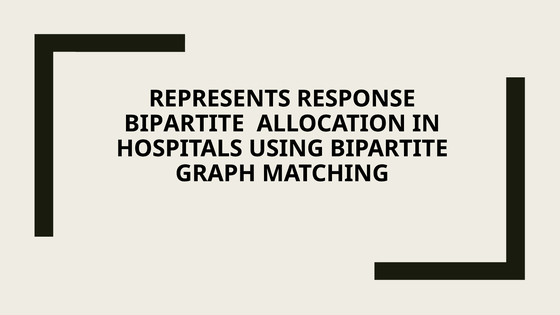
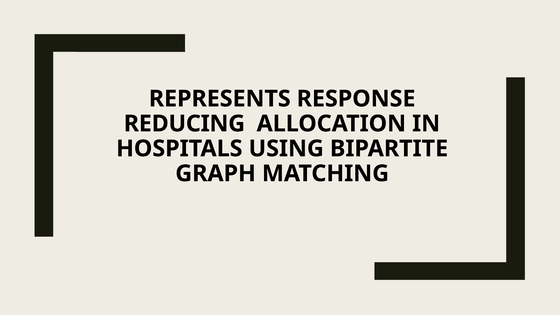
BIPARTITE: BIPARTITE -> REDUCING (184, 124)
